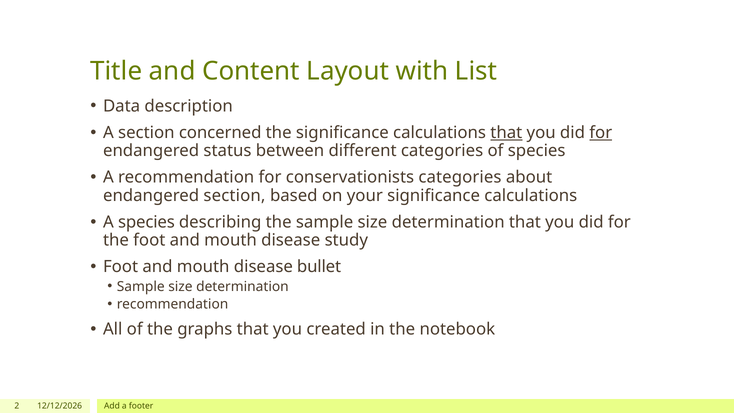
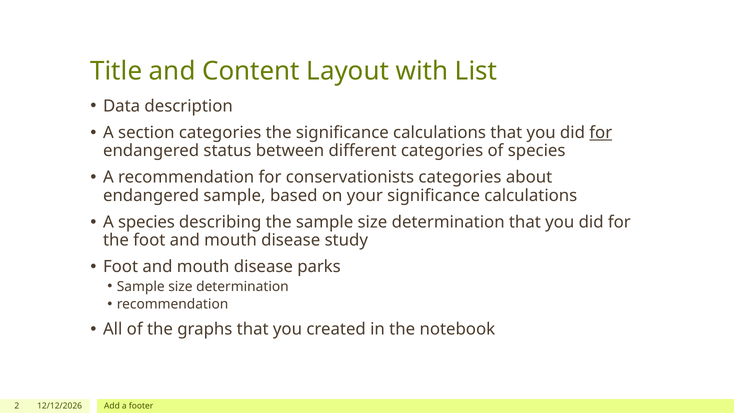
section concerned: concerned -> categories (220, 133)
that underline: present -> none (506, 133)
endangered section: section -> sample (235, 195)
bullet: bullet -> parks (319, 267)
